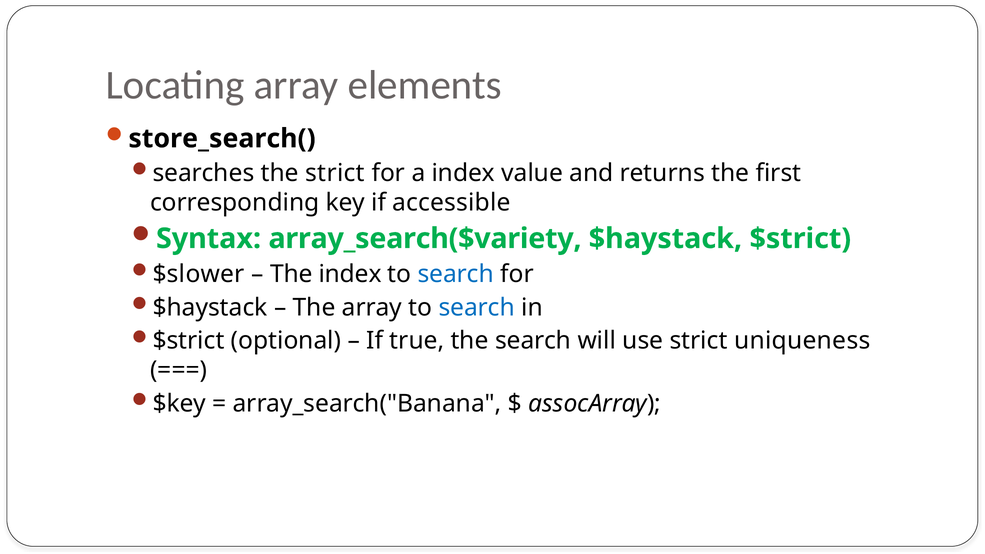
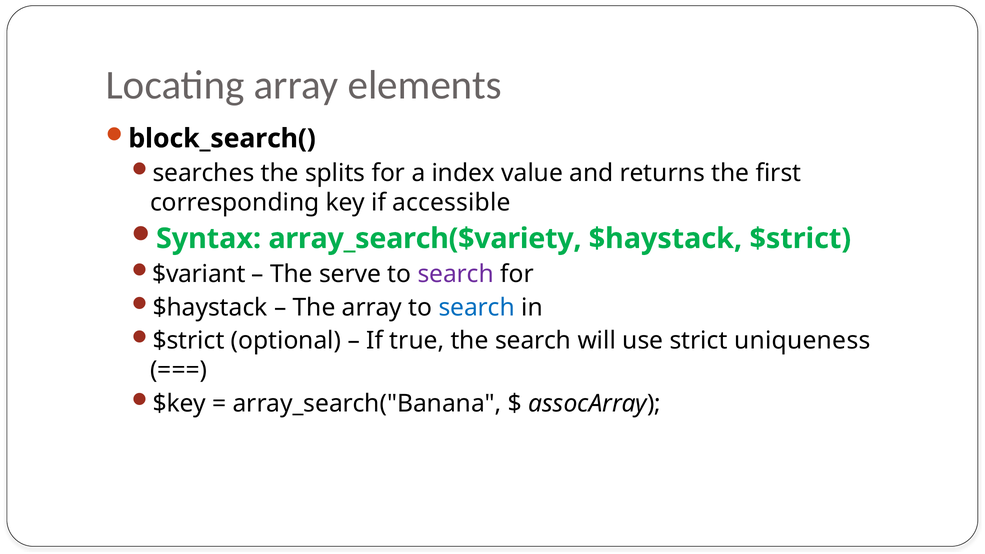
store_search(: store_search( -> block_search( (222, 139)
the strict: strict -> splits (335, 173)
$slower: $slower -> $variant (199, 274)
The index: index -> serve (350, 274)
search colour: blue -> purple (456, 274)
